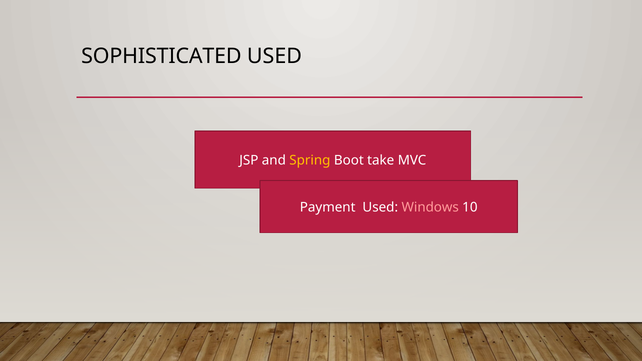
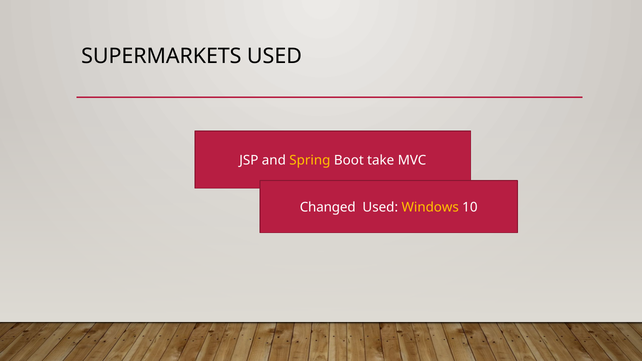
SOPHISTICATED: SOPHISTICATED -> SUPERMARKETS (161, 56)
Payment: Payment -> Changed (328, 208)
Windows colour: pink -> yellow (430, 208)
